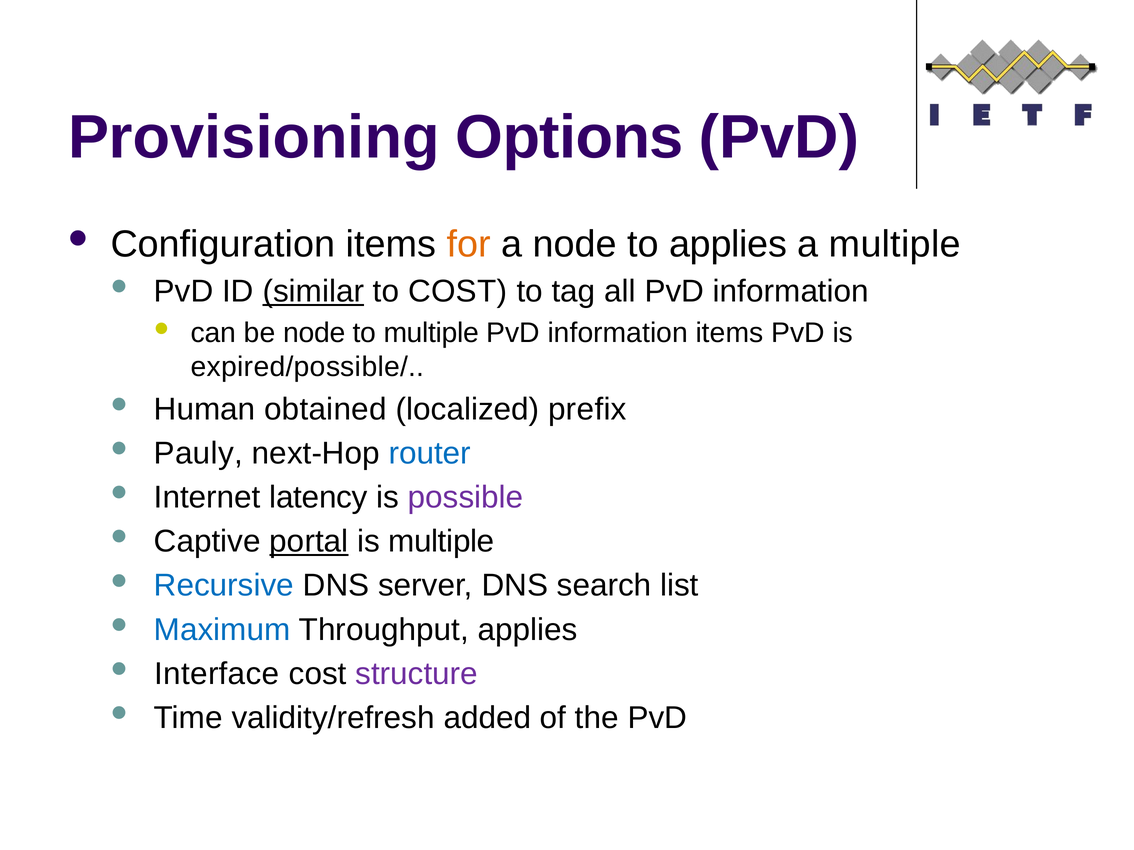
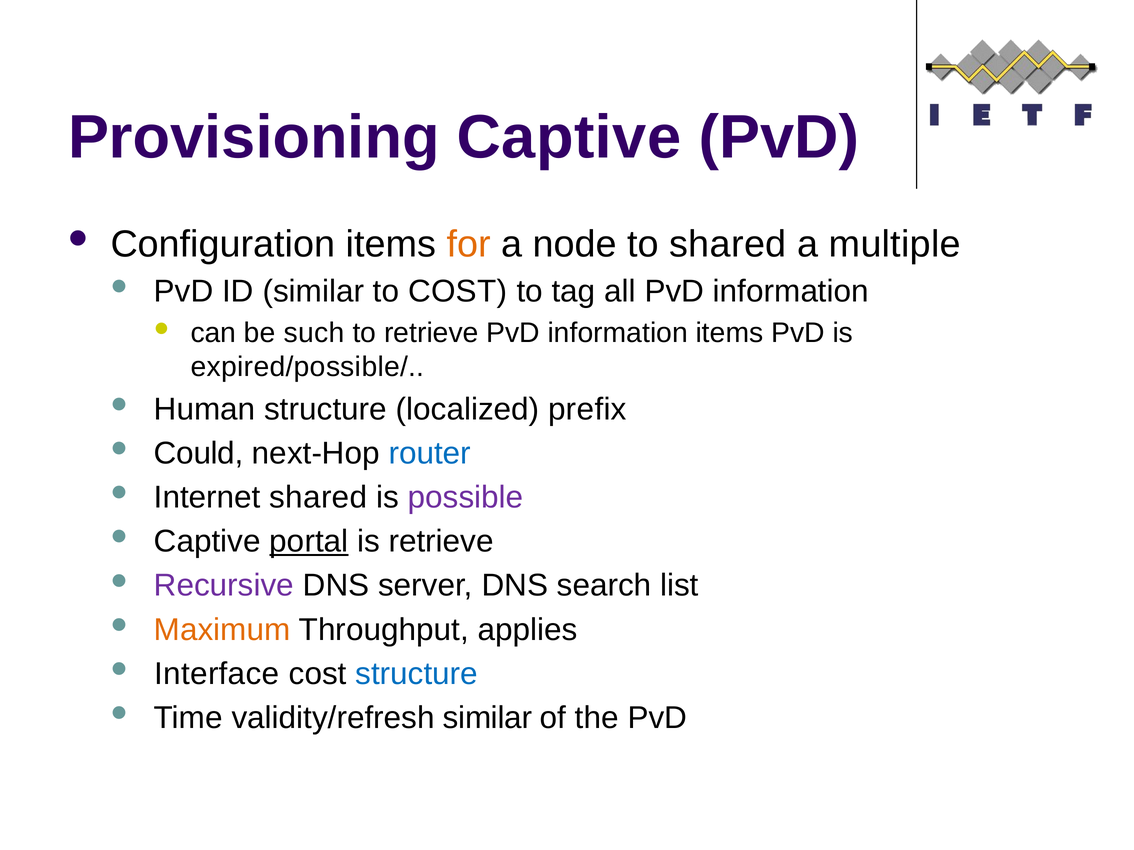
Provisioning Options: Options -> Captive (569, 138)
to applies: applies -> shared (728, 244)
similar underline: present -> none (313, 292)
be node: node -> such (314, 333)
to multiple: multiple -> retrieve (431, 333)
Human obtained: obtained -> structure (326, 409)
Pauly: Pauly -> Could (199, 454)
Internet latency: latency -> shared (318, 498)
is multiple: multiple -> retrieve (441, 542)
Recursive colour: blue -> purple (224, 586)
Maximum colour: blue -> orange (222, 630)
structure colour: purple -> blue (417, 674)
validity/refresh added: added -> similar (487, 718)
